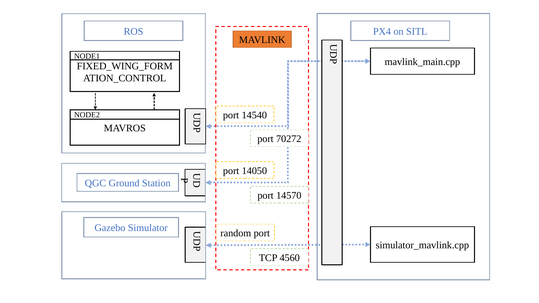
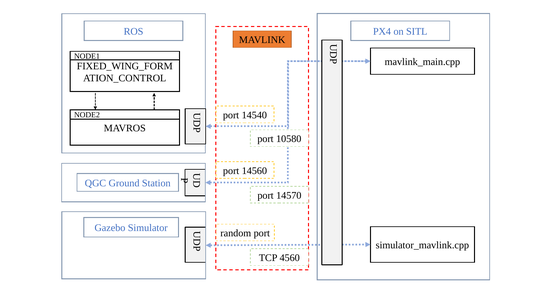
70272: 70272 -> 10580 (289, 139)
14050: 14050 -> 14560 (254, 171)
